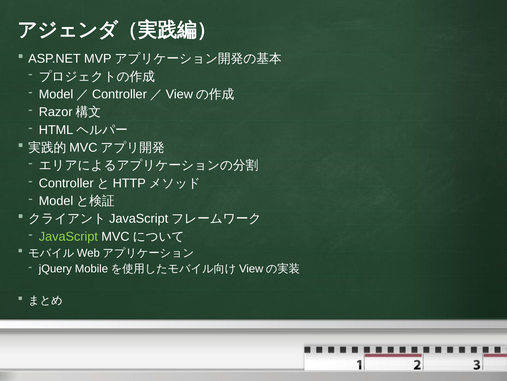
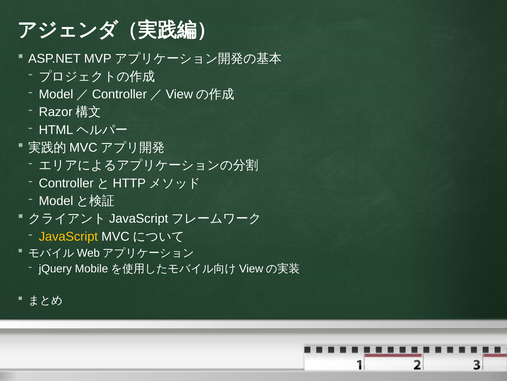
JavaScript colour: light green -> yellow (68, 236)
